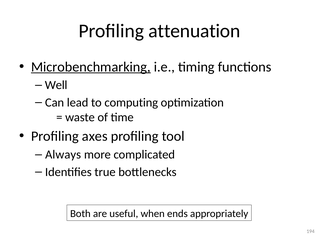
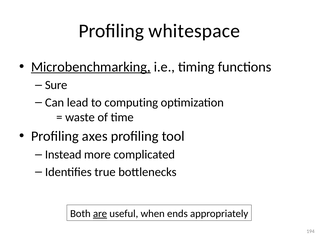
attenuation: attenuation -> whitespace (194, 31)
Well: Well -> Sure (56, 85)
Always: Always -> Instead (63, 155)
are underline: none -> present (100, 214)
